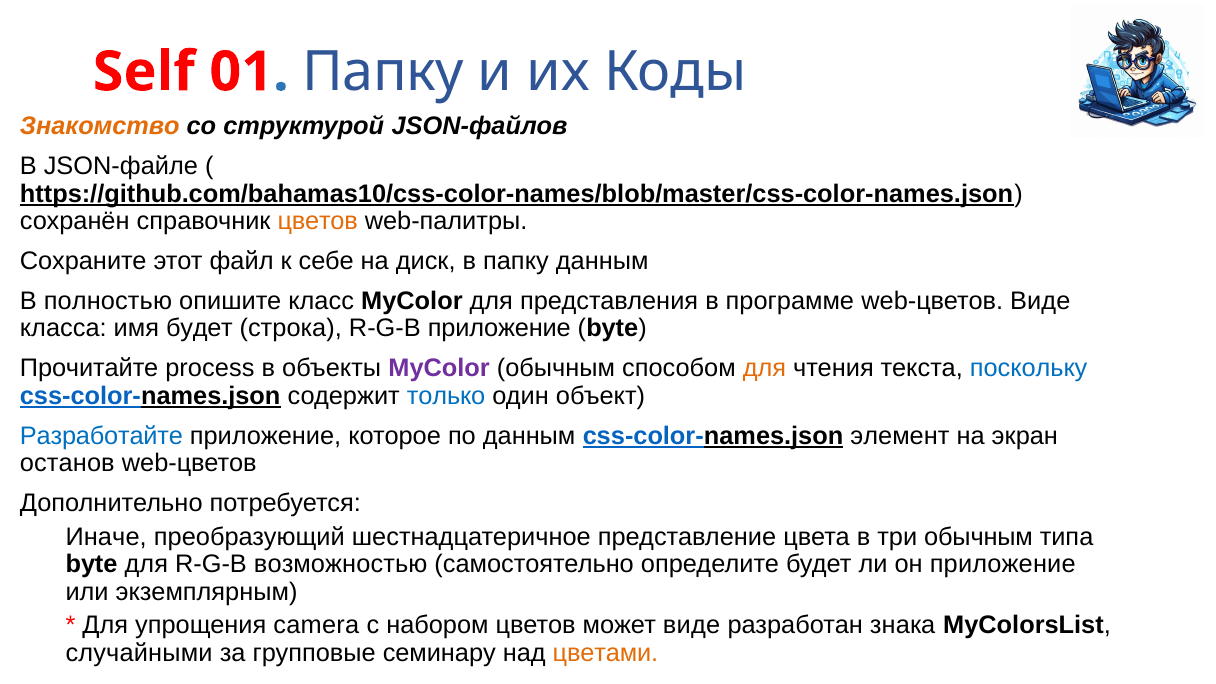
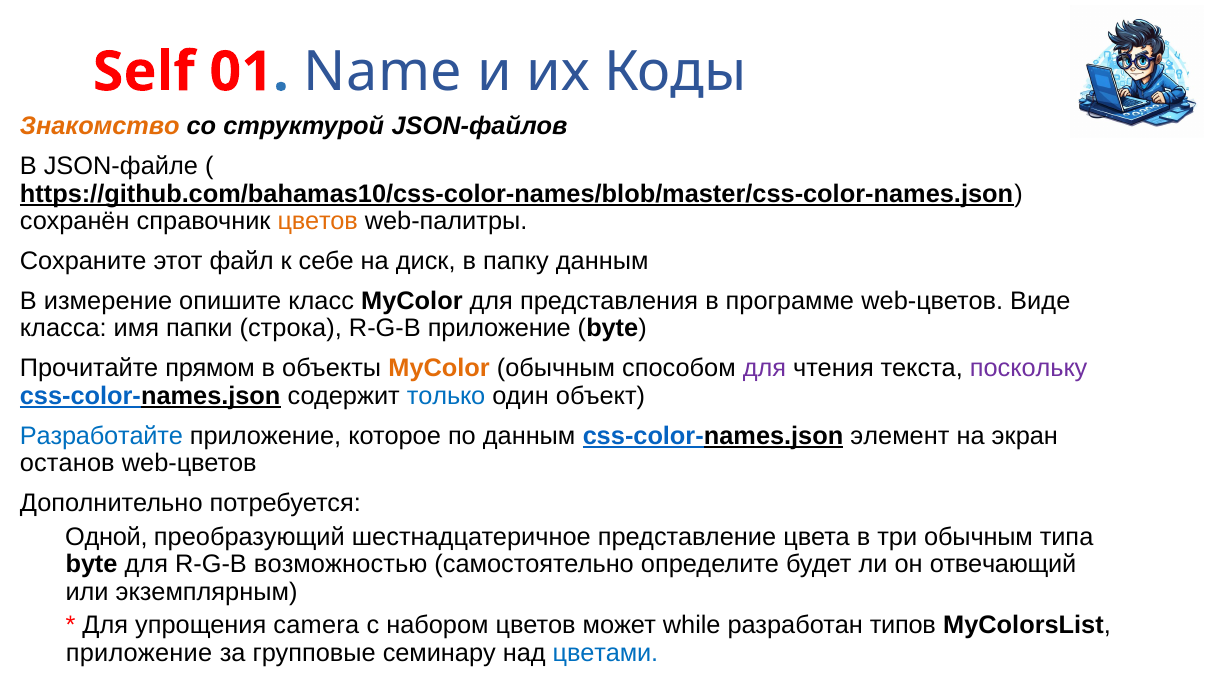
01 Папку: Папку -> Name (383, 72)
полностью: полностью -> измерение (108, 301)
имя будет: будет -> папки (199, 328)
process: process -> прямом (210, 369)
MyColor colour: purple -> orange (439, 369)
для colour: orange -> purple (764, 369)
поскольку colour: blue -> purple (1029, 369)
Иначе: Иначе -> Одной (106, 537)
он приложение: приложение -> отвечающий (1003, 564)
может виде: виде -> while (692, 625)
знака: знака -> типов (903, 625)
случайными: случайными -> приложение (139, 653)
цветами colour: orange -> blue (605, 653)
